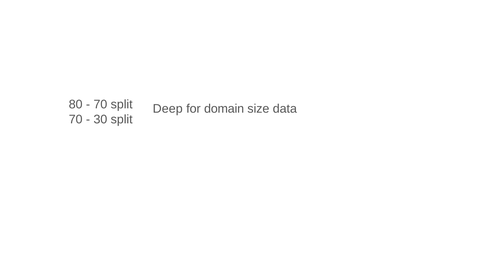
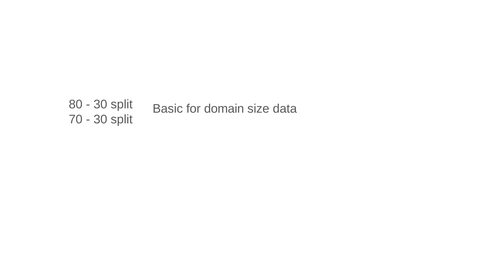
70: 70 -> 30 (100, 104)
Deep: Deep -> Basic (168, 108)
